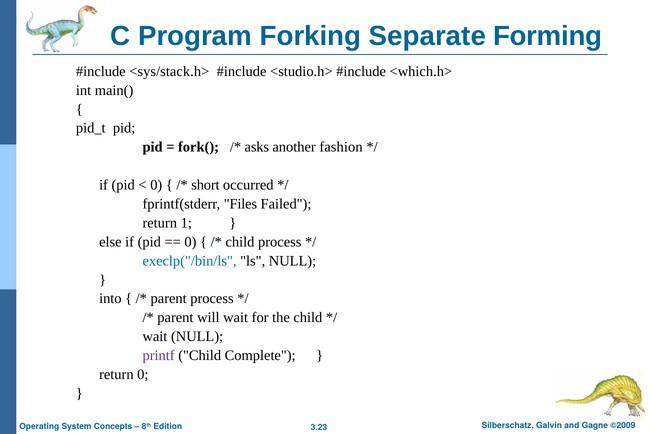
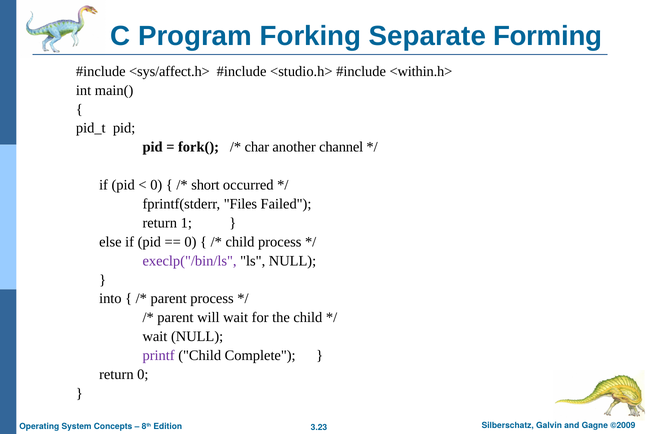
<sys/stack.h>: <sys/stack.h> -> <sys/affect.h> (169, 71)
<which.h>: <which.h> -> <within.h> (421, 71)
asks: asks -> char (257, 147)
fashion: fashion -> channel (341, 147)
execlp("/bin/ls colour: blue -> purple (190, 261)
